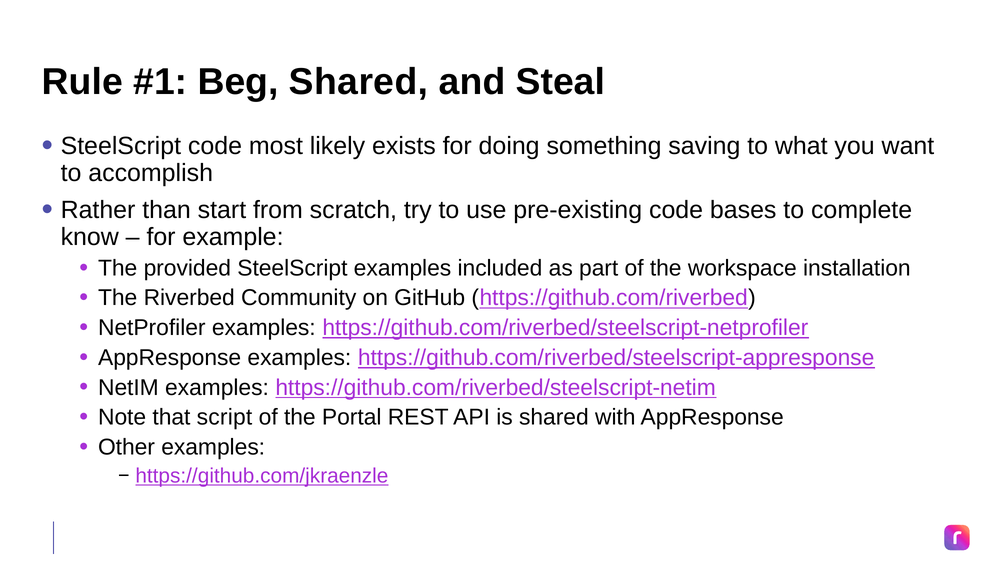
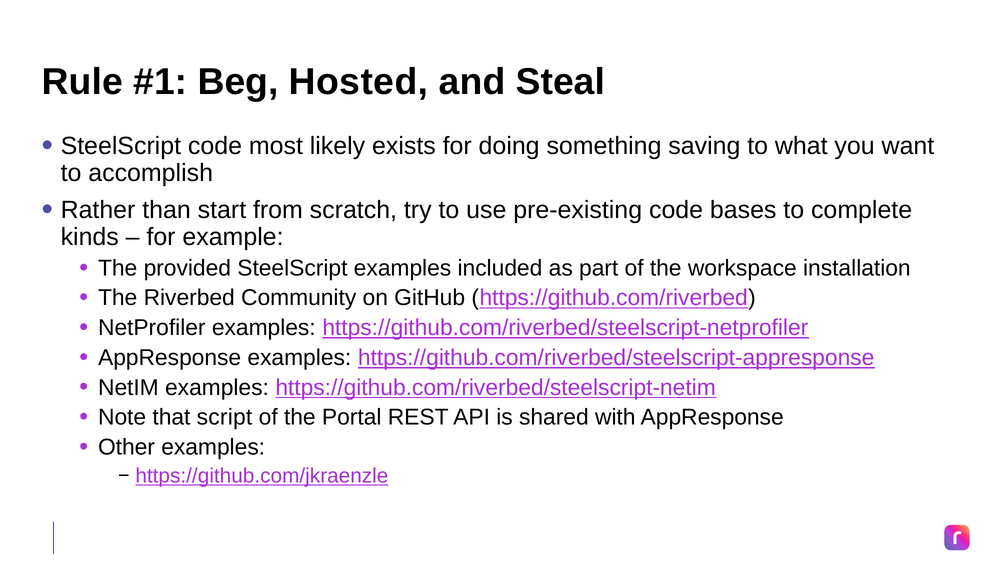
Beg Shared: Shared -> Hosted (359, 82)
know: know -> kinds (90, 237)
